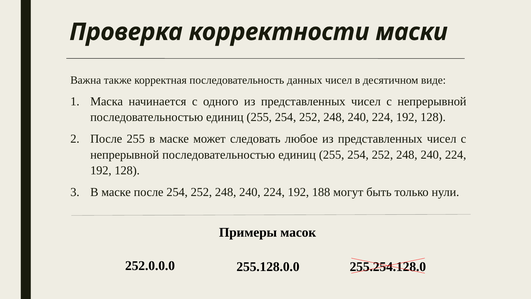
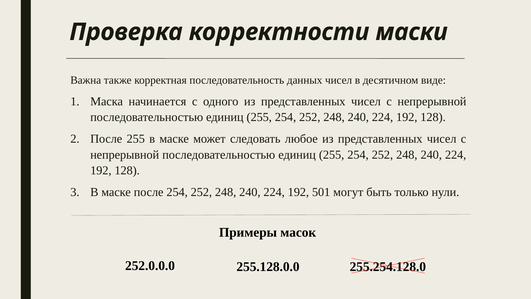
188: 188 -> 501 (321, 192)
